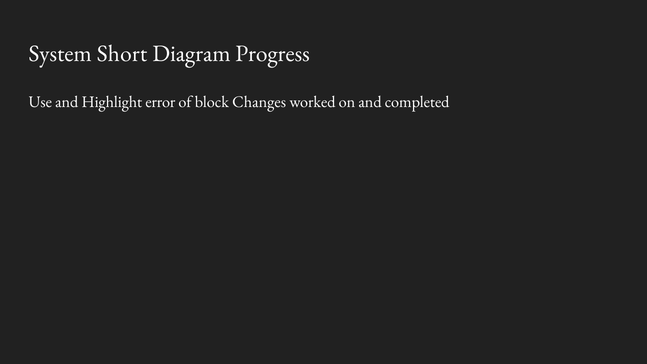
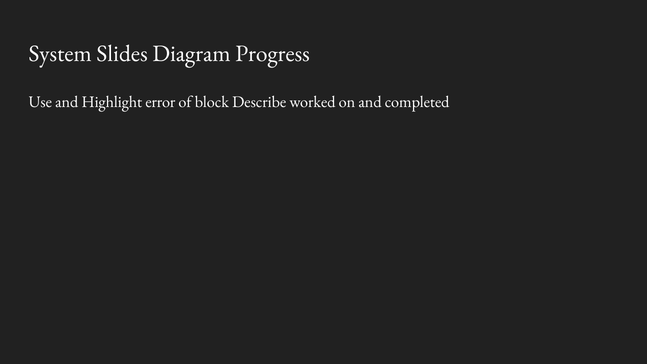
Short: Short -> Slides (122, 54)
Changes: Changes -> Describe (259, 102)
